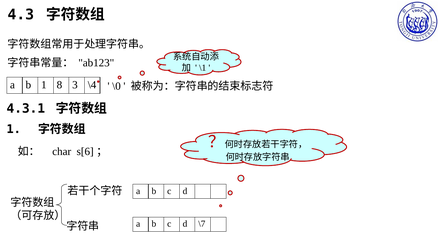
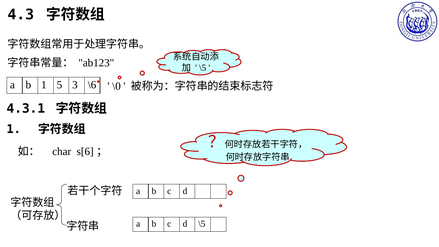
\1: \1 -> \5 (203, 68)
8: 8 -> 5 (59, 85)
\4: \4 -> \6 (92, 85)
d \7: \7 -> \5 (202, 224)
